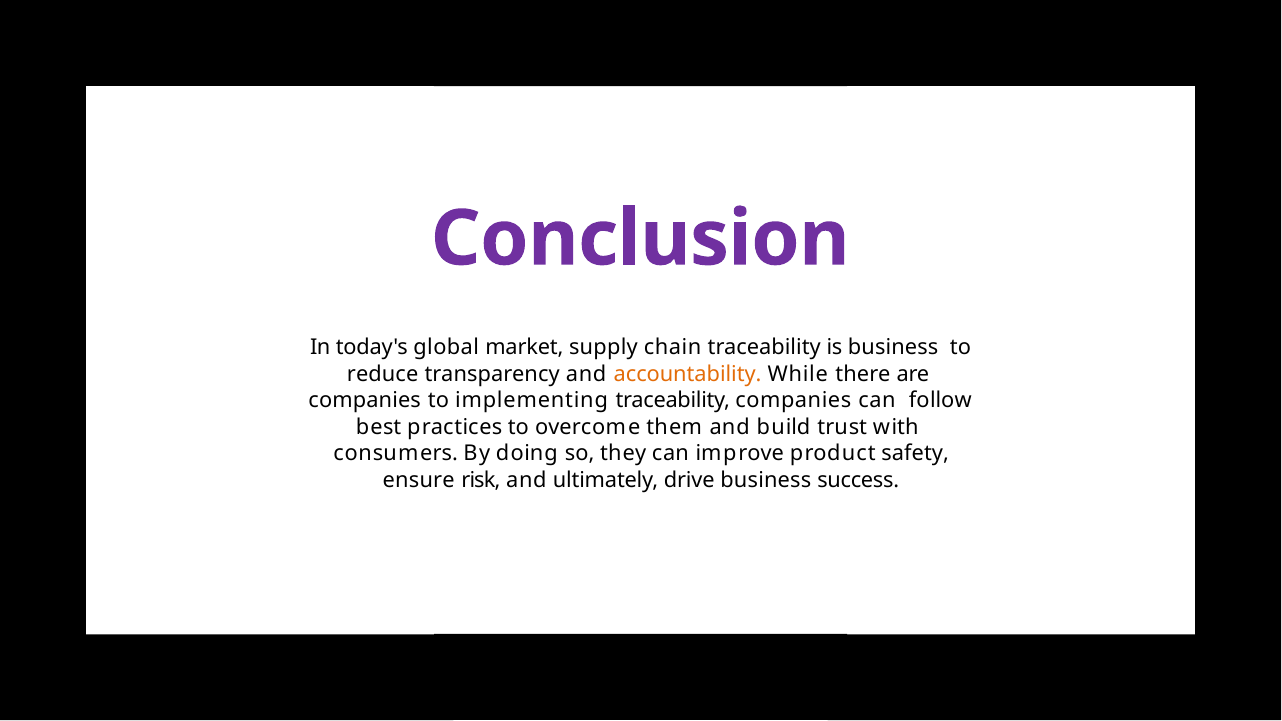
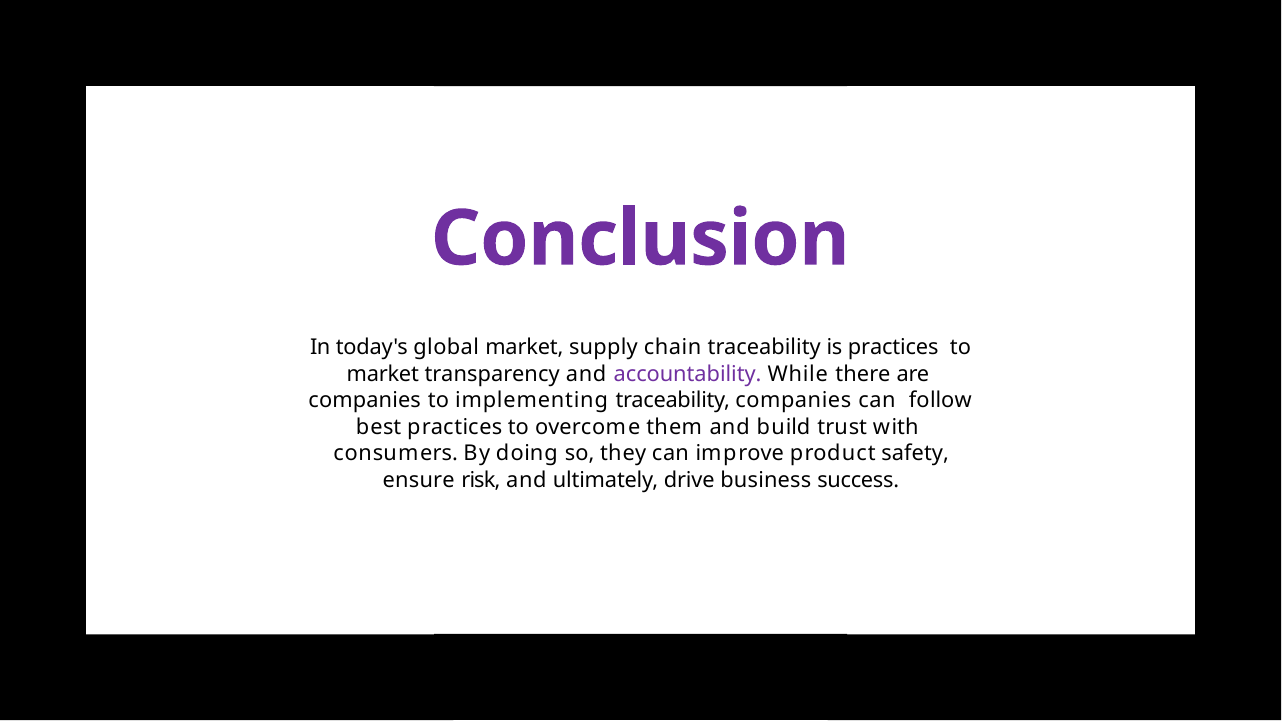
is business: business -> practices (893, 347)
reduce: reduce -> market (383, 374)
accountability colour: orange -> purple (688, 374)
